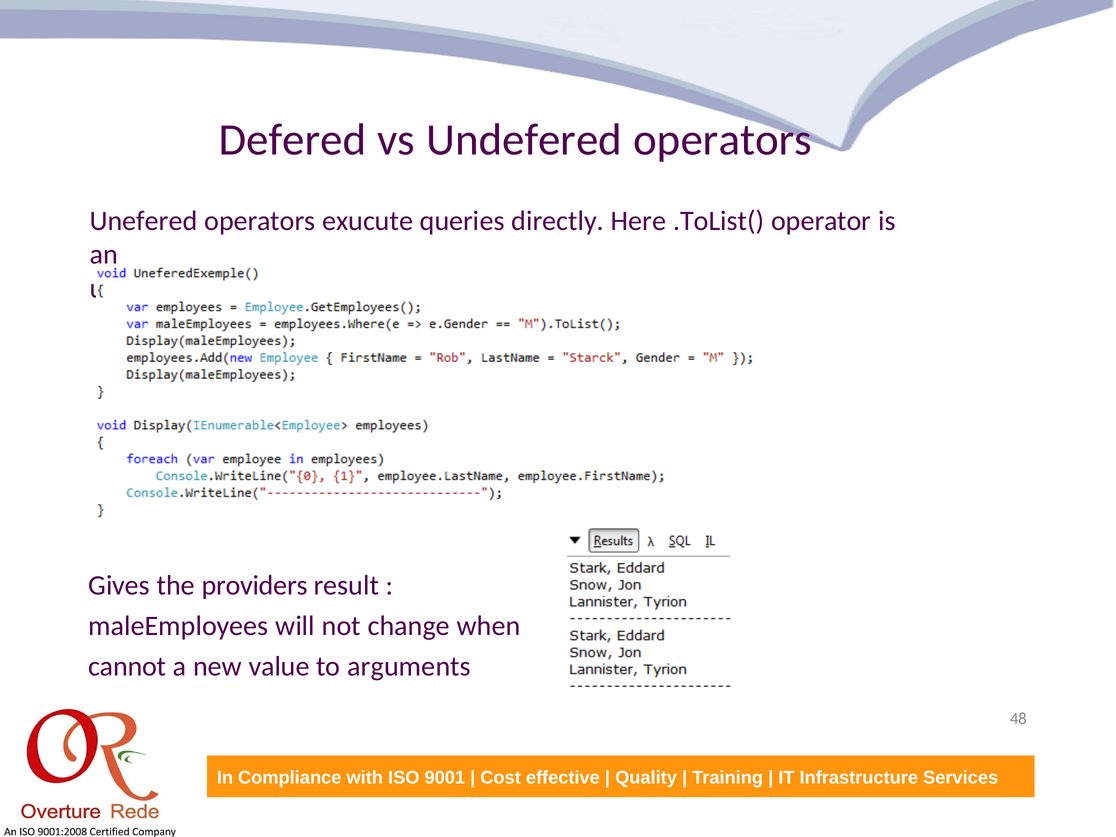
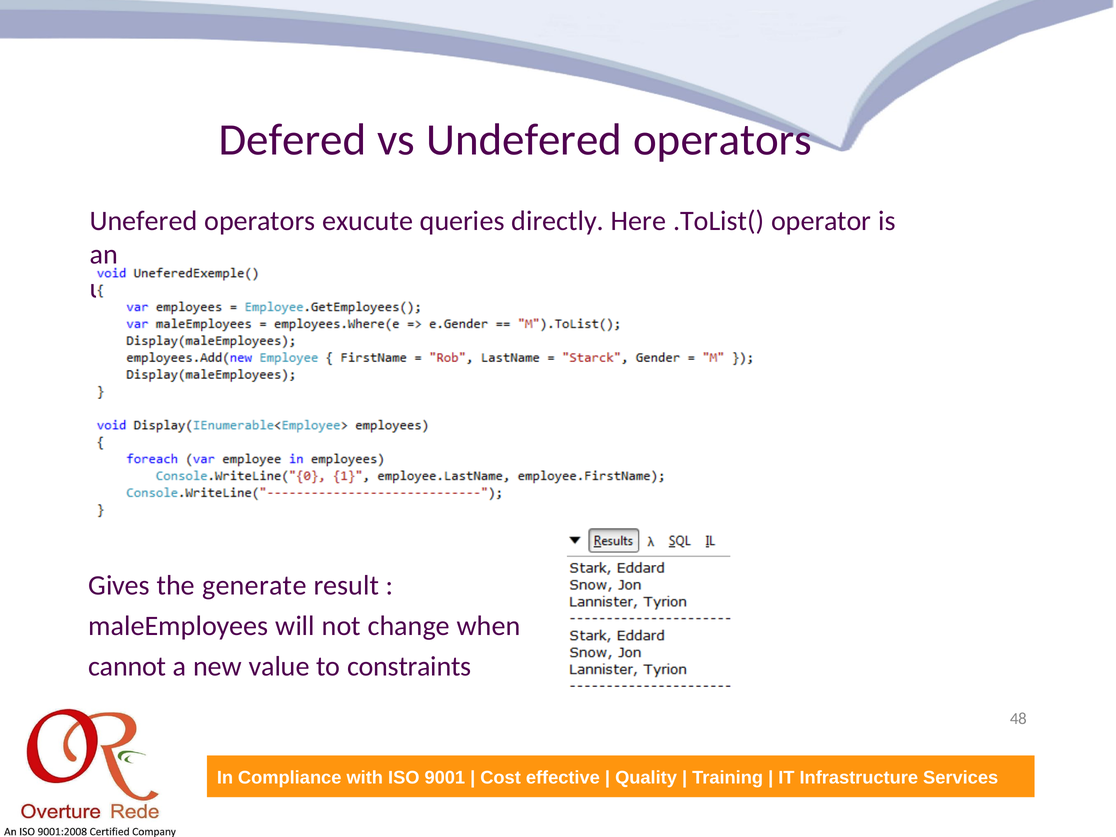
providers: providers -> generate (254, 585)
arguments: arguments -> constraints (409, 666)
